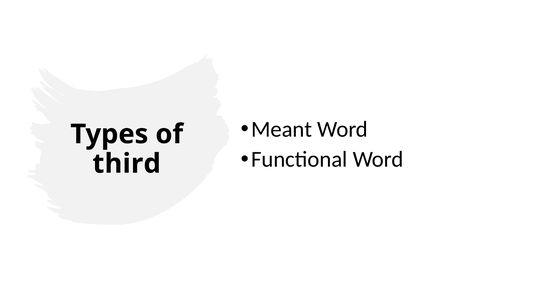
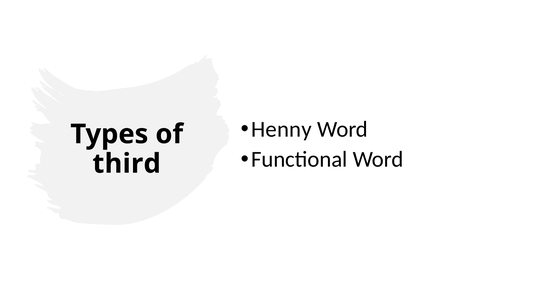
Meant: Meant -> Henny (281, 129)
